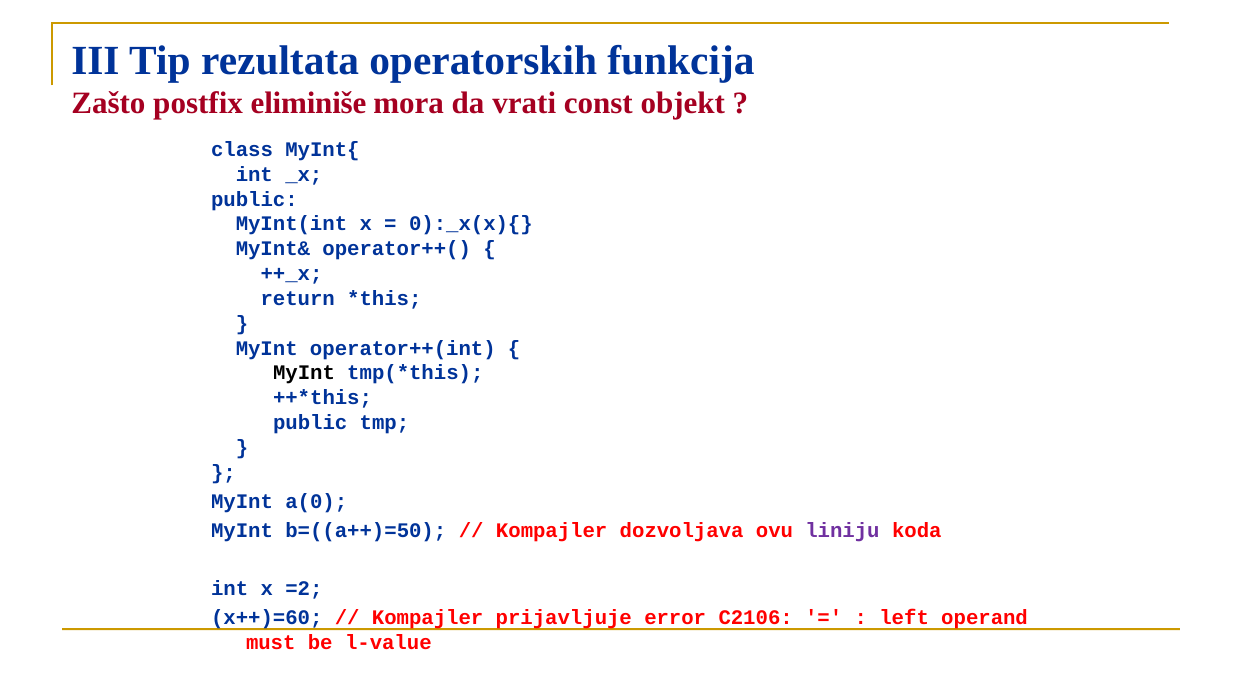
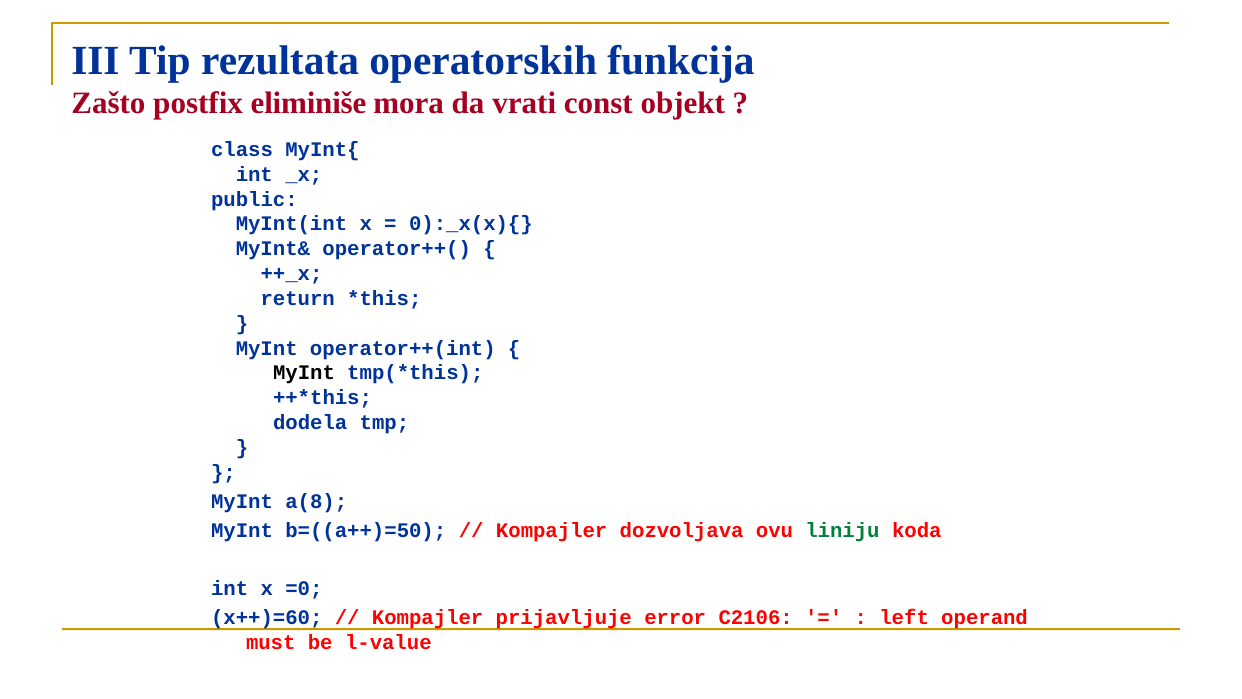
public: public -> dodela (310, 423)
a(0: a(0 -> a(8 (316, 501)
liniju colour: purple -> green (842, 530)
=2: =2 -> =0 (304, 588)
